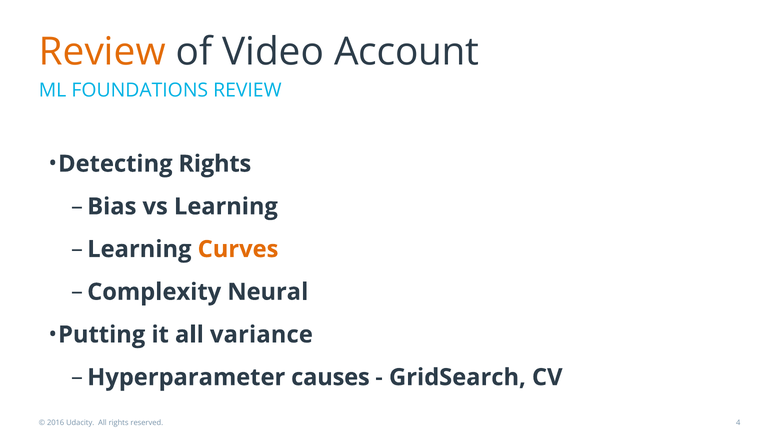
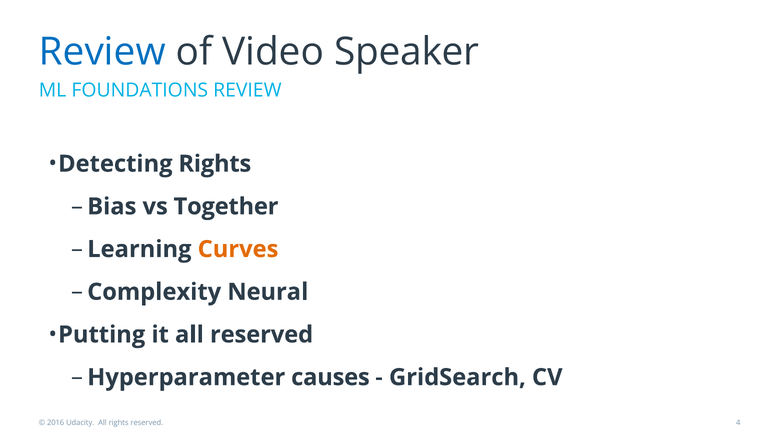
Review colour: orange -> blue (102, 52)
Account: Account -> Speaker (407, 52)
vs Learning: Learning -> Together (226, 207)
all variance: variance -> reserved (262, 335)
